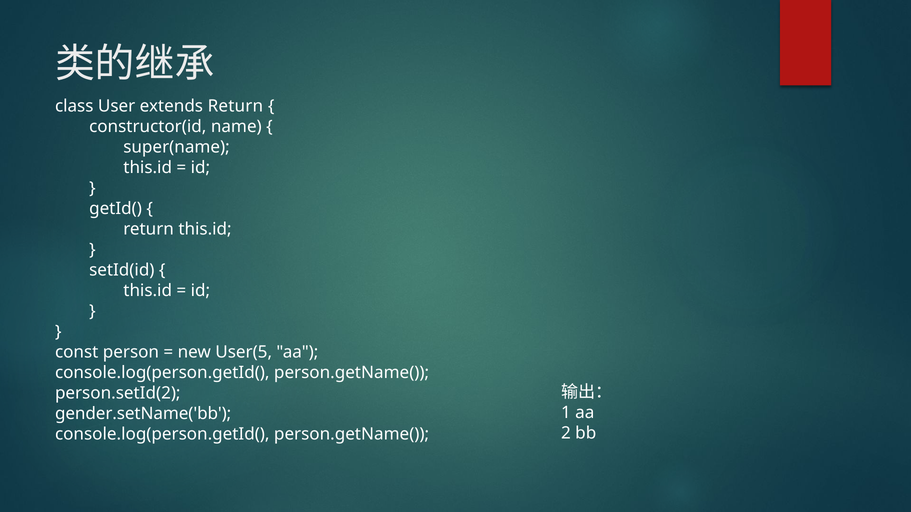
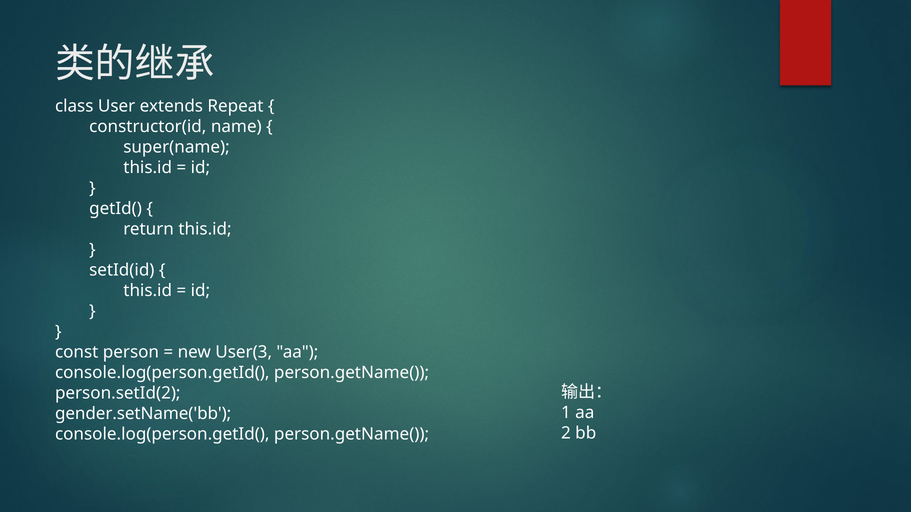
extends Return: Return -> Repeat (235, 106)
User(5: User(5 -> User(3 (244, 352)
